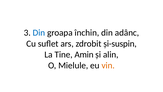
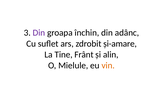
Din colour: blue -> purple (39, 33)
și-suspin: și-suspin -> și-amare (120, 43)
Amin: Amin -> Frânt (84, 54)
